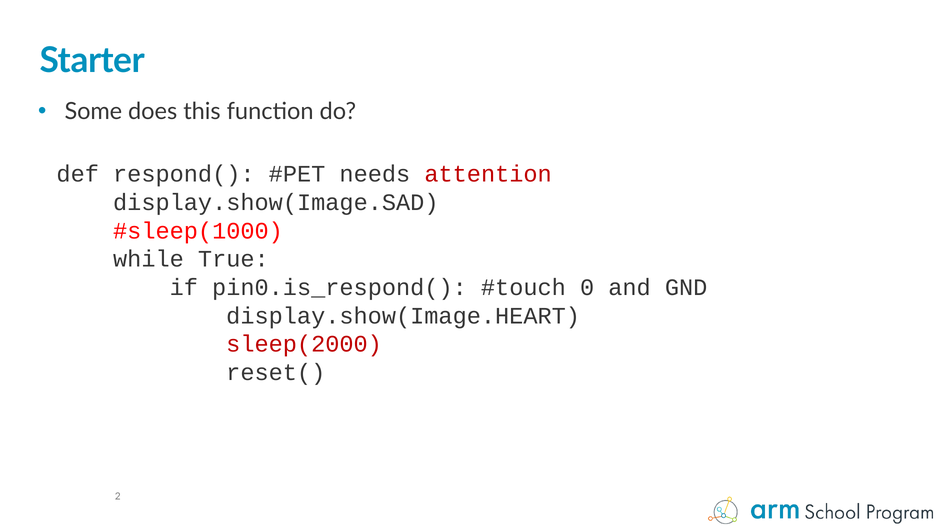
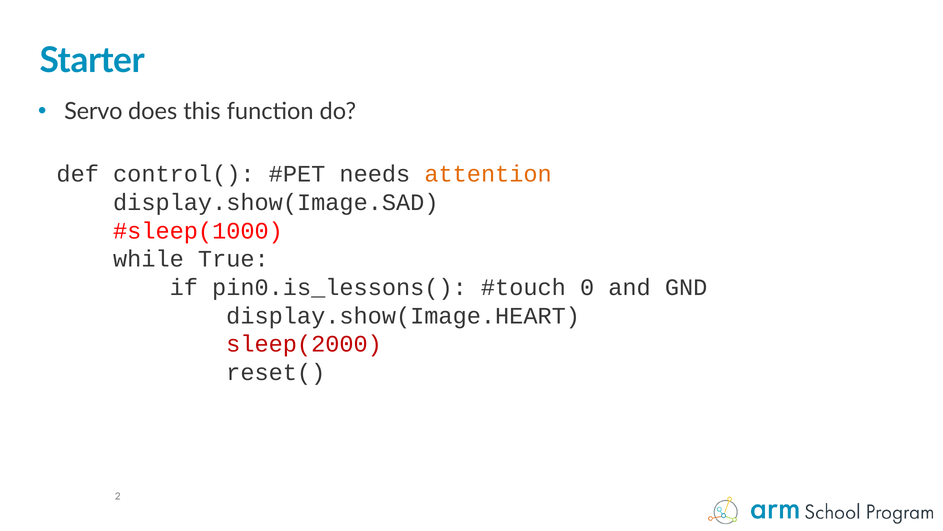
Some: Some -> Servo (93, 112)
respond(: respond( -> control( (184, 174)
attention colour: red -> orange (488, 174)
pin0.is_respond(: pin0.is_respond( -> pin0.is_lessons( (339, 287)
